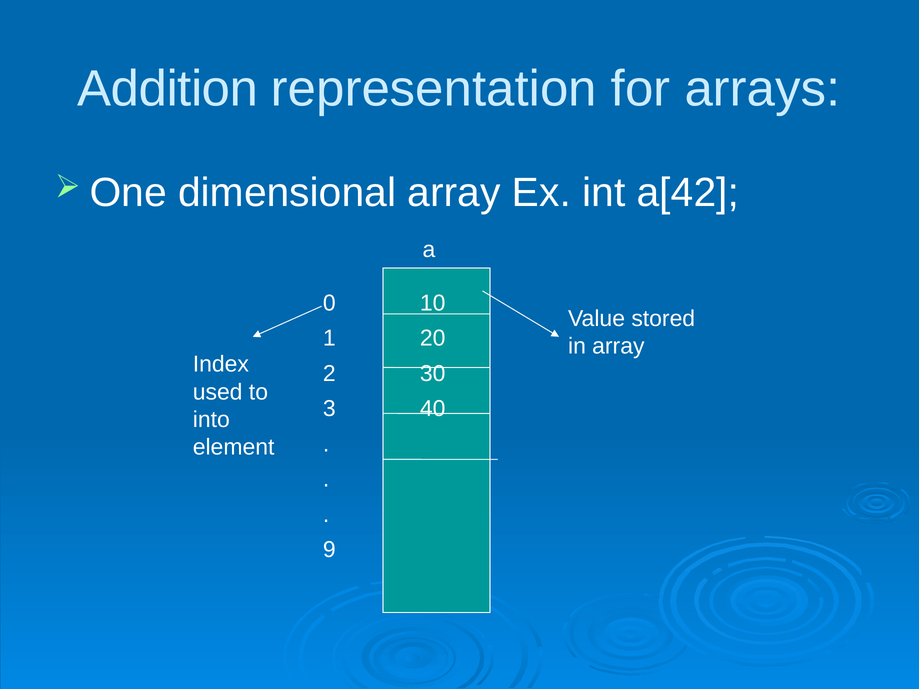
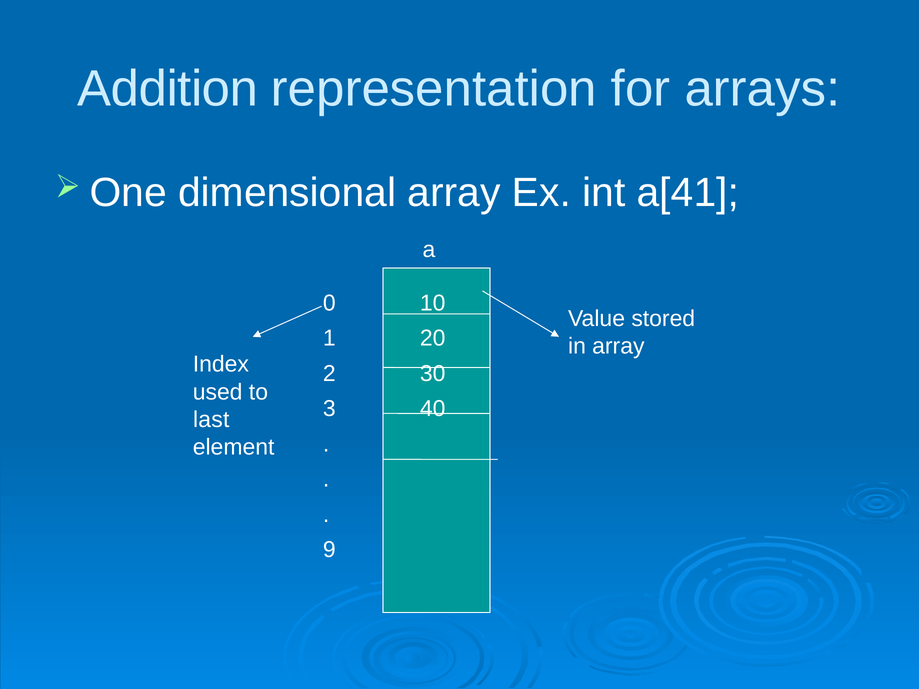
a[42: a[42 -> a[41 (688, 193)
into: into -> last (211, 420)
